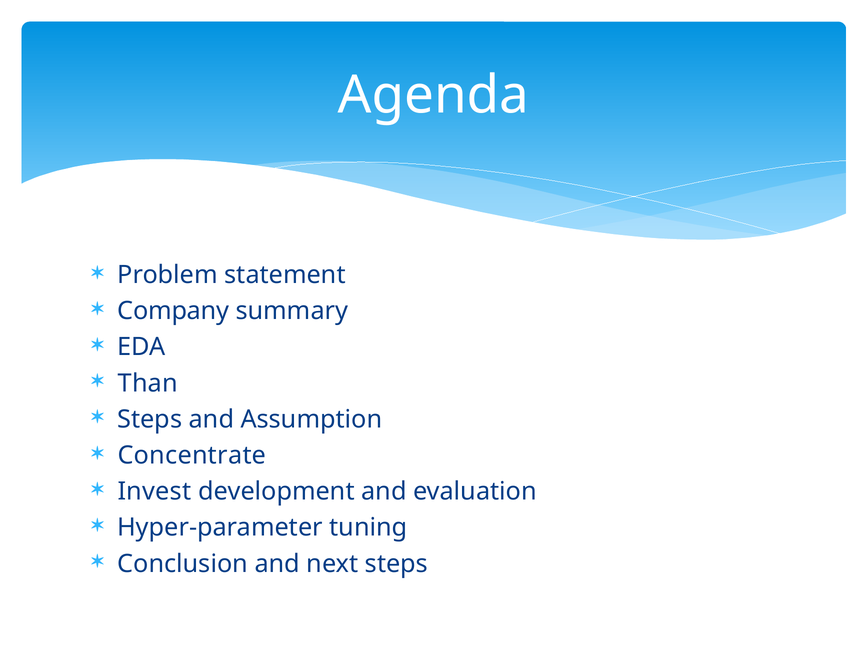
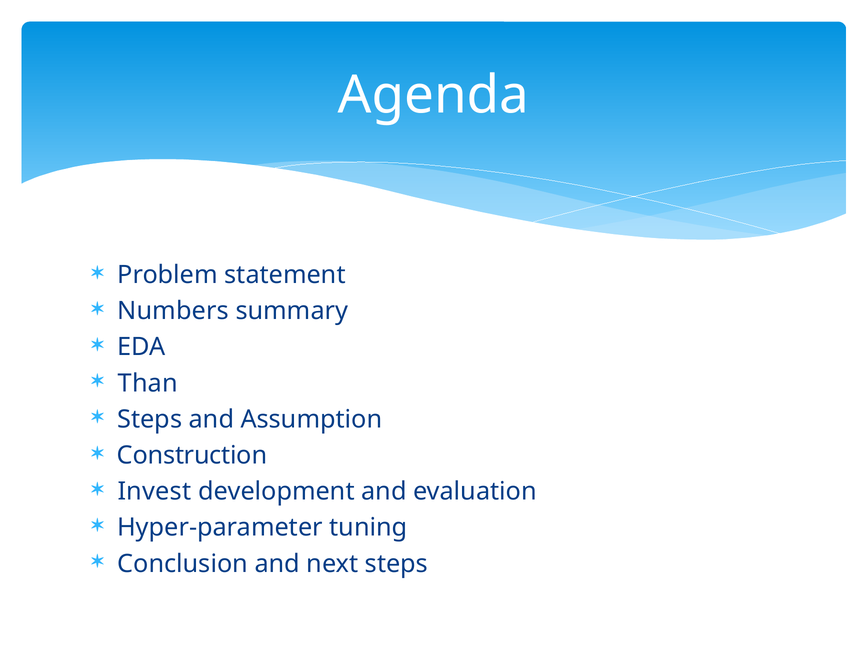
Company: Company -> Numbers (173, 311)
Concentrate: Concentrate -> Construction (192, 456)
